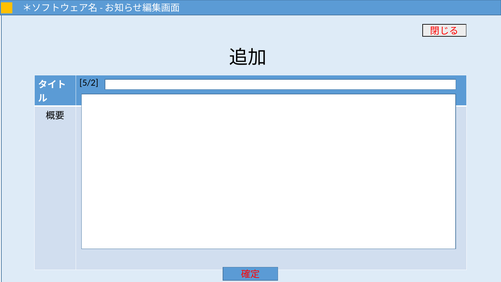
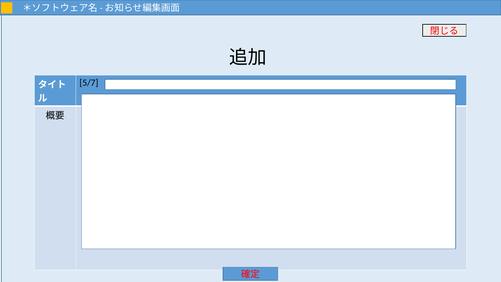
5/2: 5/2 -> 5/7 (89, 83)
